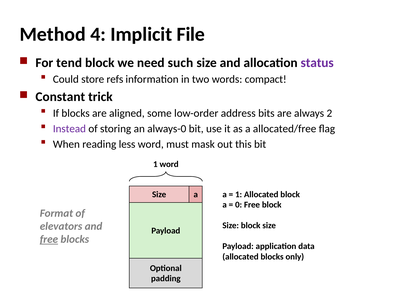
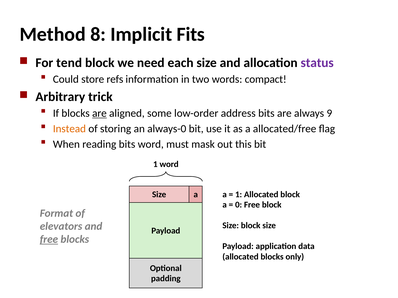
4: 4 -> 8 (98, 34)
File: File -> Fits (191, 34)
such: such -> each (181, 63)
Constant: Constant -> Arbitrary (60, 97)
are underline: none -> present (99, 113)
2: 2 -> 9 (329, 113)
Instead colour: purple -> orange (69, 129)
reading less: less -> bits (127, 144)
